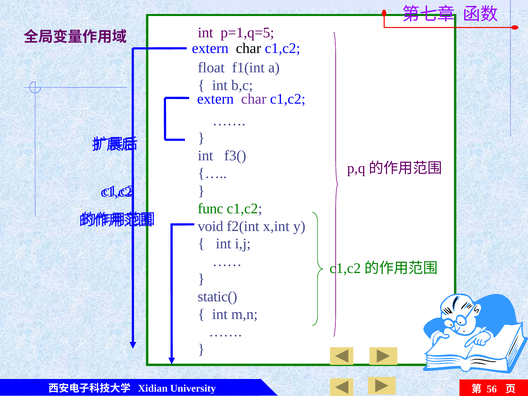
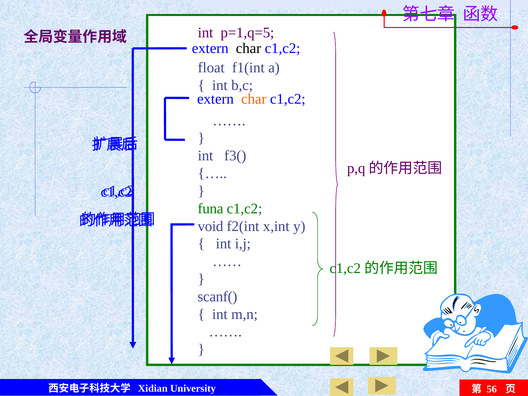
char colour: purple -> orange (254, 99)
func: func -> funa (210, 209)
static(: static( -> scanf( (217, 297)
